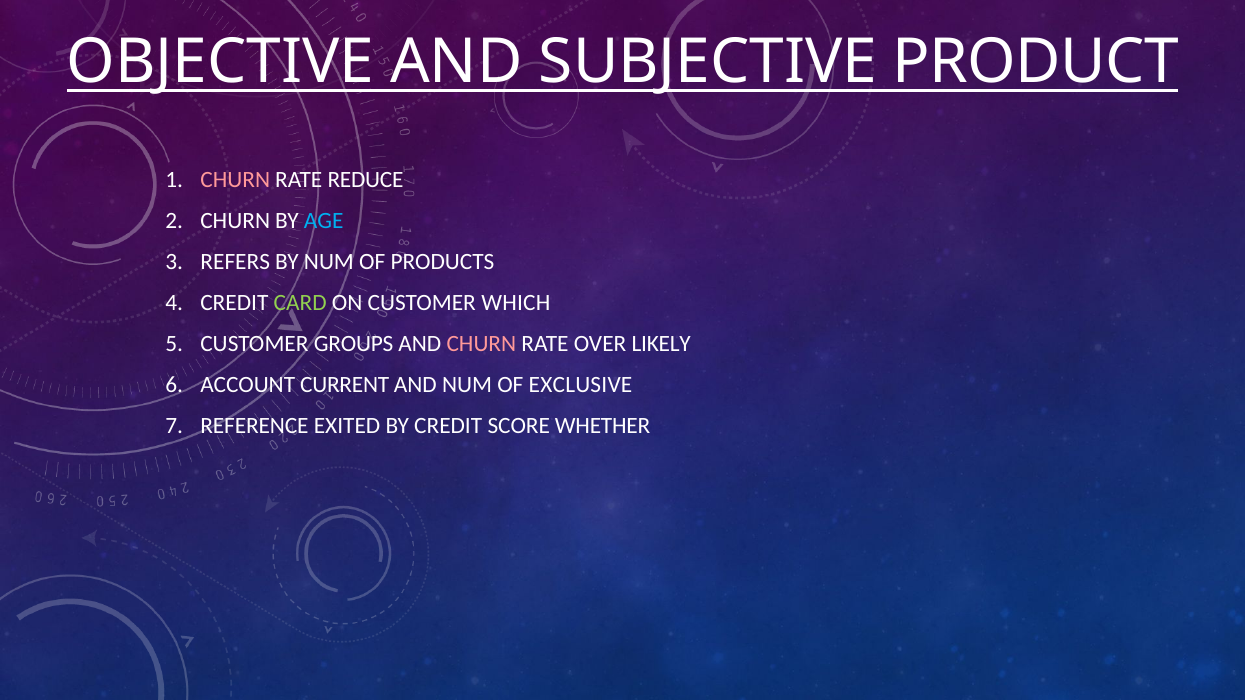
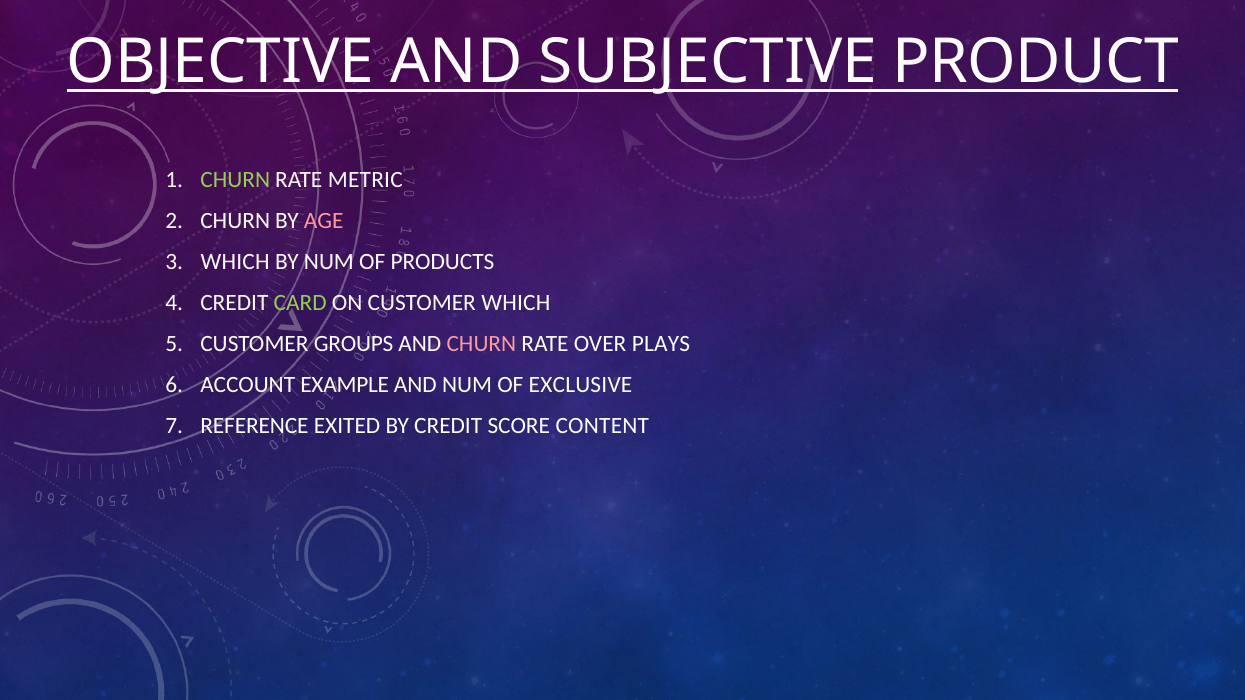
CHURN colour: pink -> light green (235, 180)
REDUCE: REDUCE -> METRIC (365, 180)
AGE colour: light blue -> pink (324, 221)
REFERS: REFERS -> WHICH (235, 262)
LIKELY: LIKELY -> PLAYS (661, 344)
CURRENT: CURRENT -> EXAMPLE (345, 385)
WHETHER: WHETHER -> CONTENT (602, 426)
